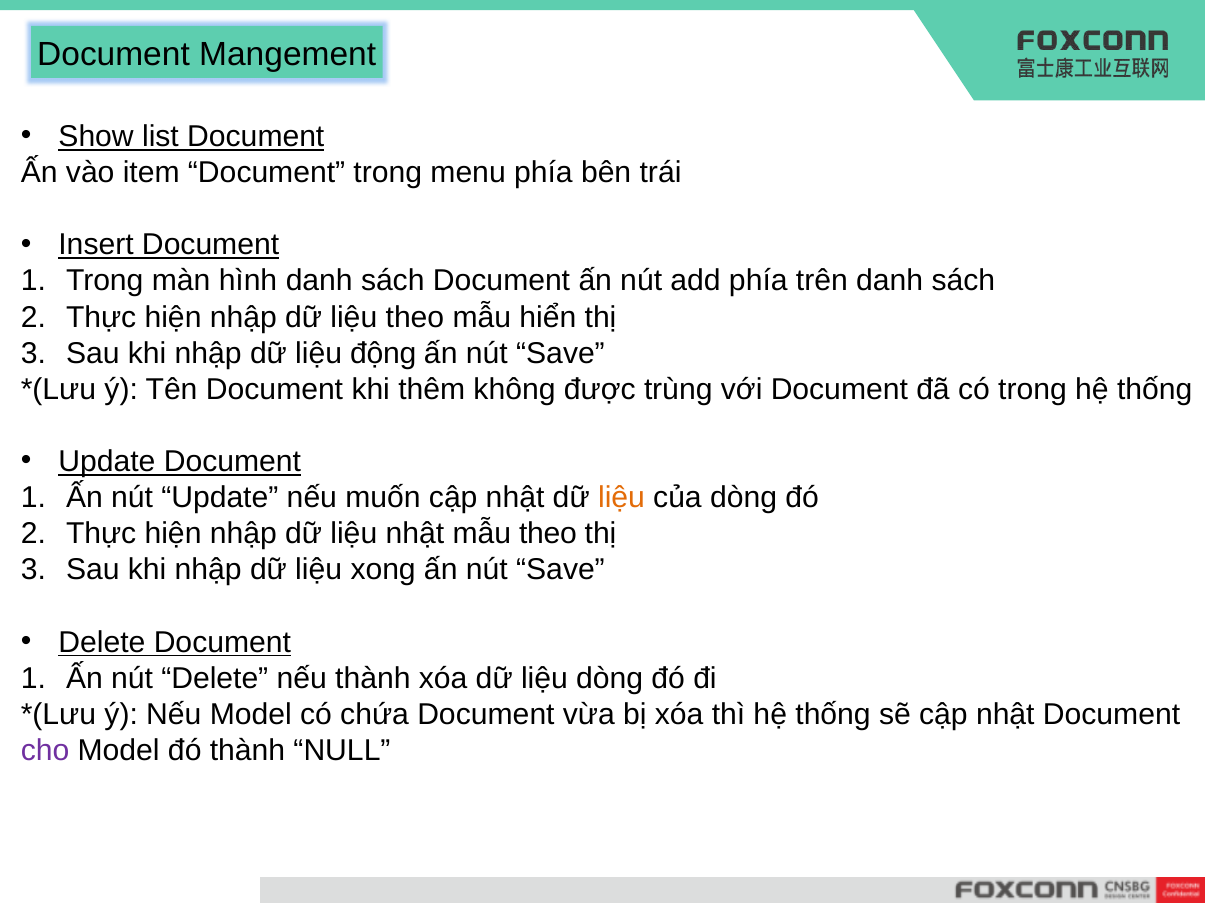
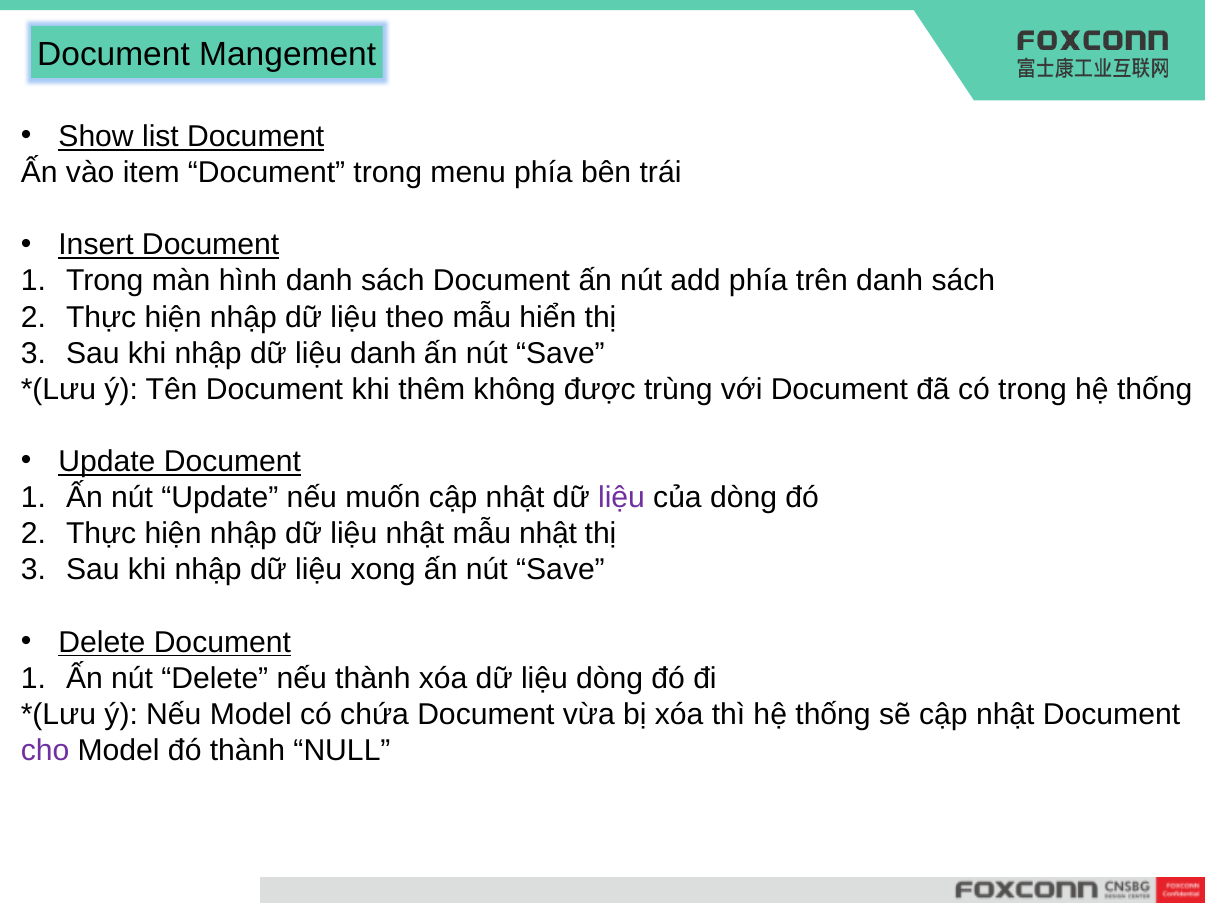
liệu động: động -> danh (383, 354)
liệu colour: orange -> purple (622, 498)
mẫu theo: theo -> nhật (548, 534)
